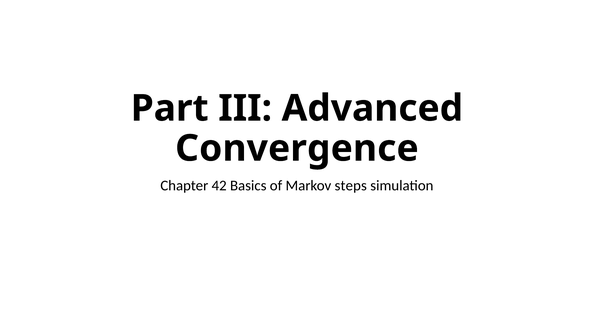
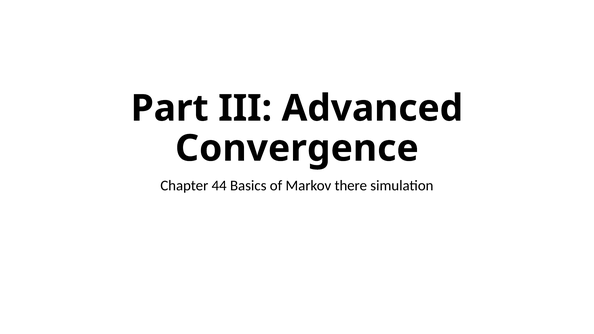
42: 42 -> 44 (219, 186)
steps: steps -> there (351, 186)
